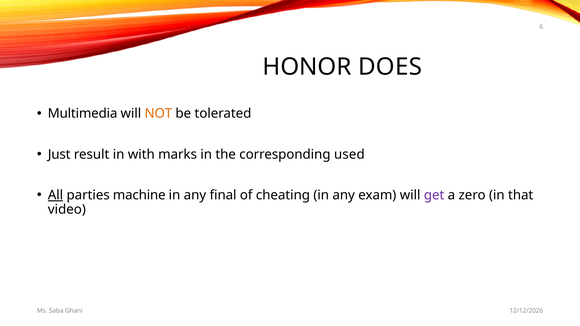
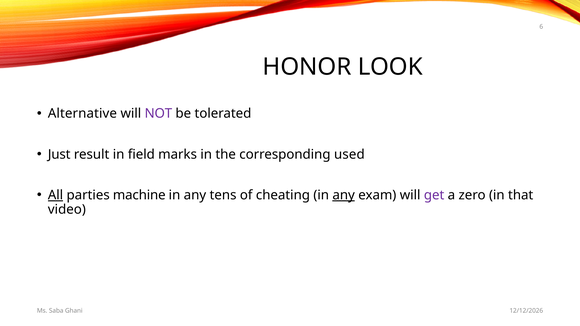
DOES: DOES -> LOOK (390, 67)
Multimedia: Multimedia -> Alternative (82, 114)
NOT colour: orange -> purple (158, 114)
with: with -> field (141, 154)
final: final -> tens (223, 195)
any underline: none -> present (344, 195)
